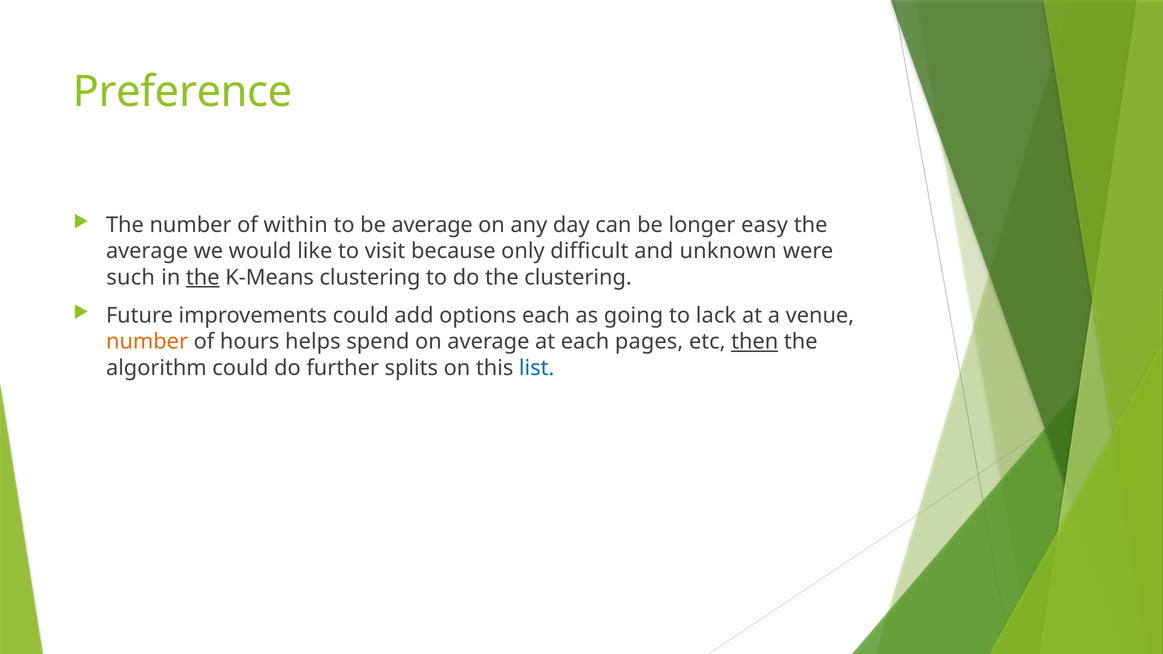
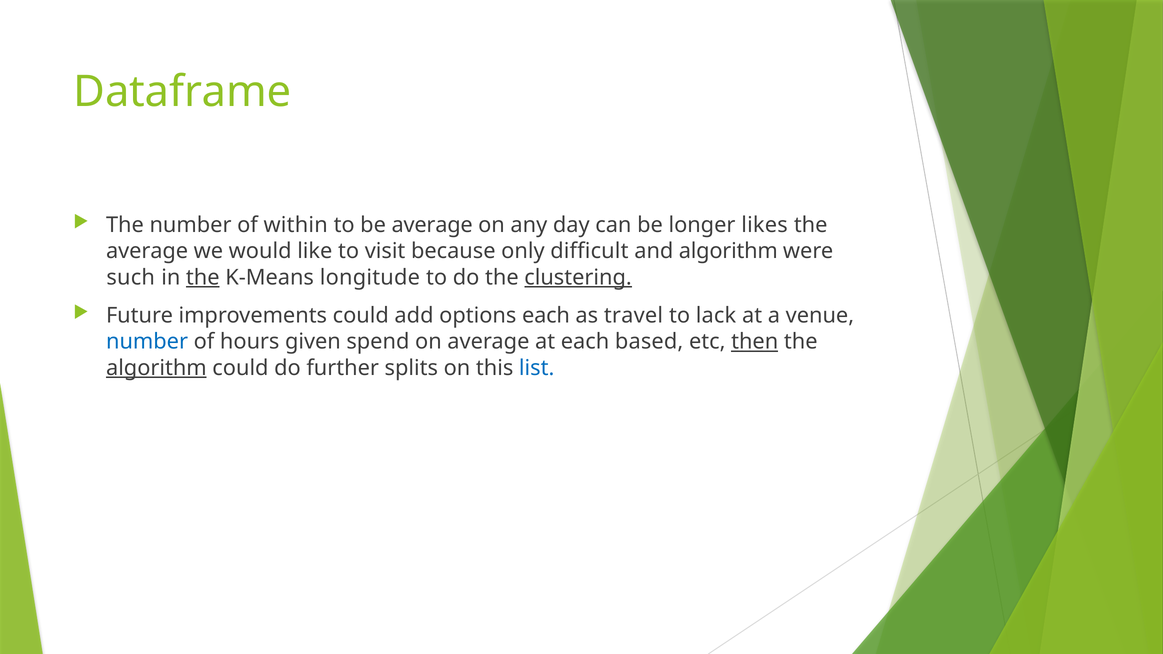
Preference: Preference -> Dataframe (182, 92)
easy: easy -> likes (765, 225)
and unknown: unknown -> algorithm (728, 251)
K-Means clustering: clustering -> longitude (370, 277)
clustering underline: none -> present (578, 277)
going: going -> travel (633, 316)
number colour: orange -> blue (147, 342)
helps: helps -> given (313, 342)
pages: pages -> based (649, 342)
algorithm underline: none -> present (156, 368)
